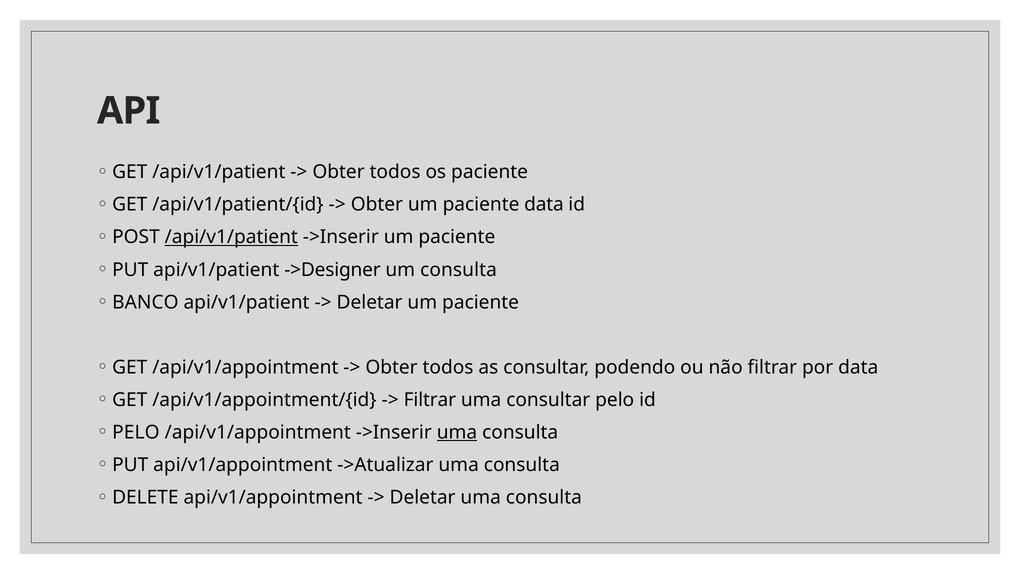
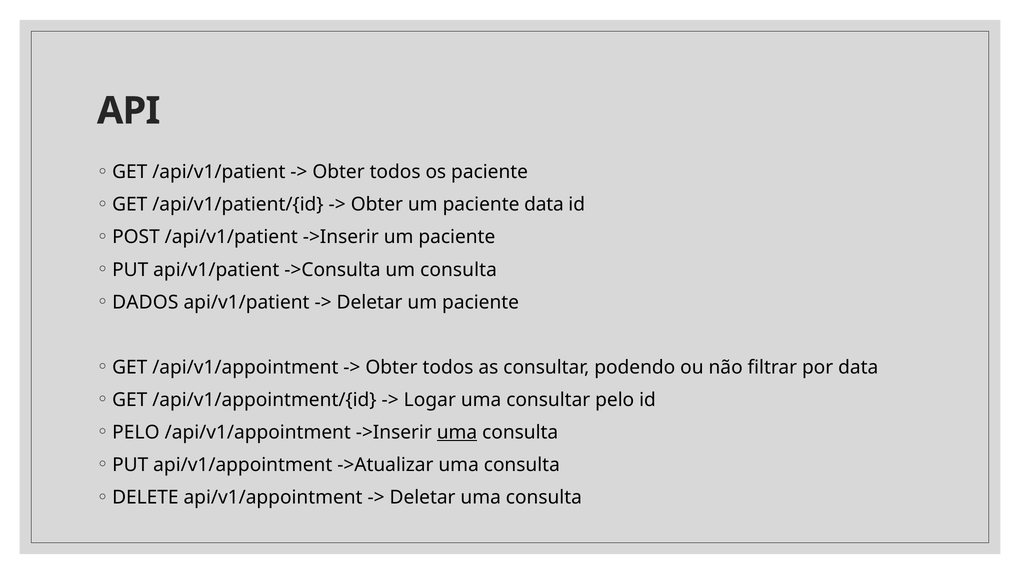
/api/v1/patient underline: present -> none (231, 237)
->Designer: ->Designer -> ->Consulta (332, 270)
BANCO: BANCO -> DADOS (145, 302)
Filtrar: Filtrar -> Logar (430, 400)
